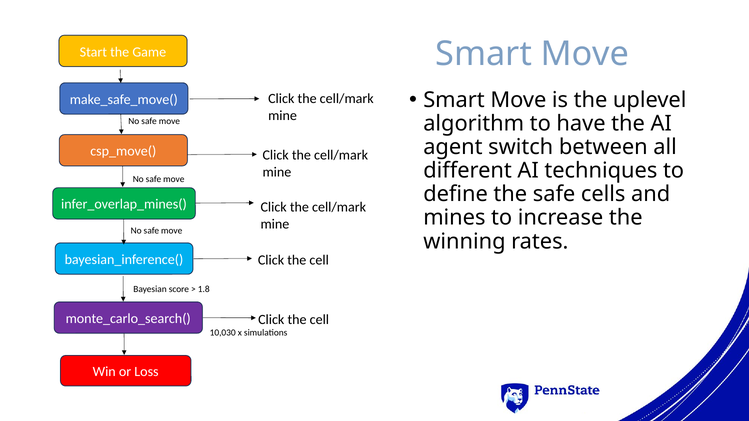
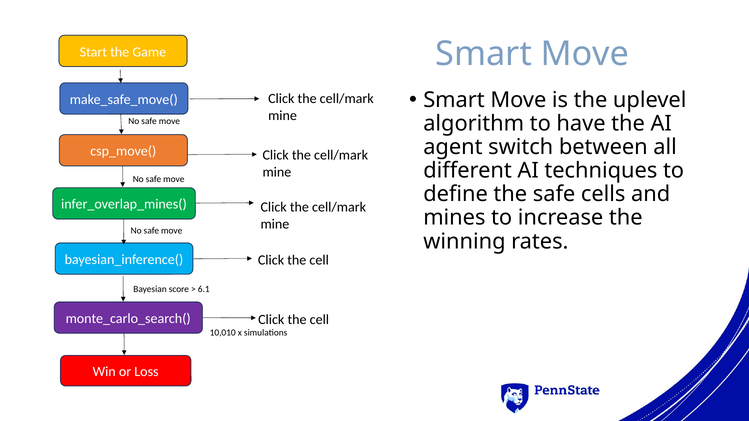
1.8: 1.8 -> 6.1 (204, 289)
10,030: 10,030 -> 10,010 (223, 333)
